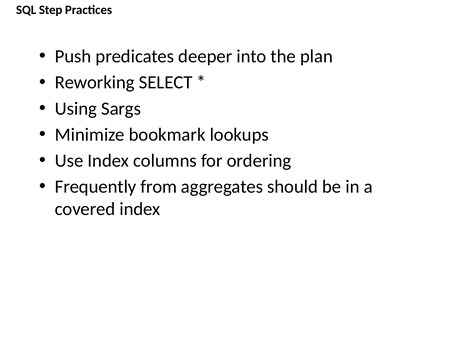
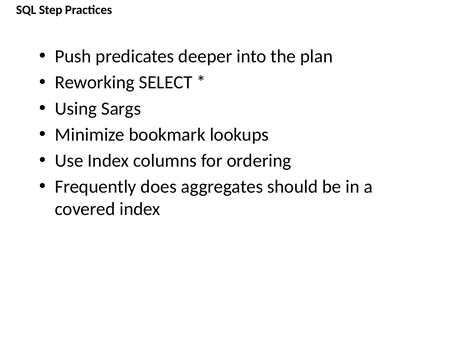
from: from -> does (159, 187)
